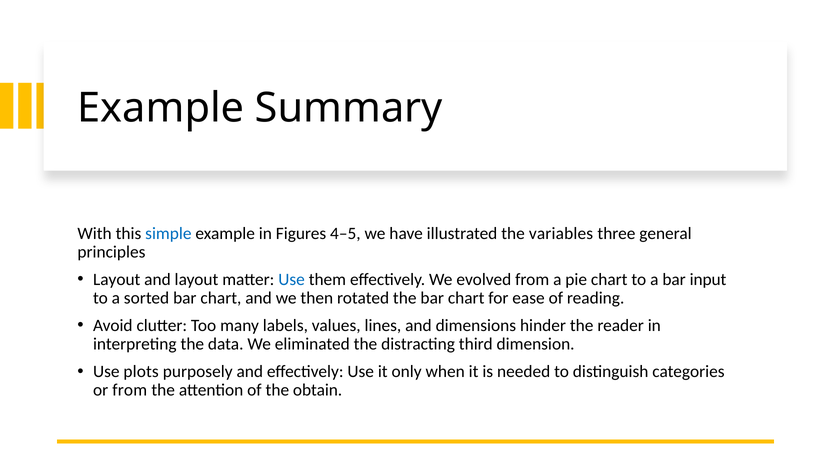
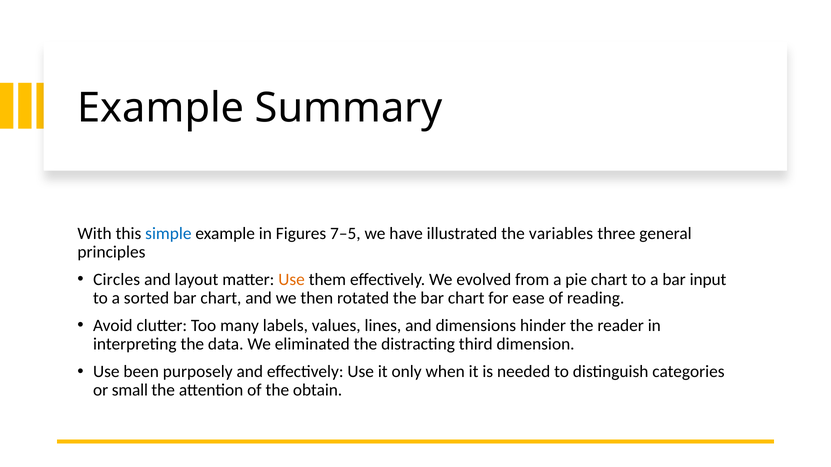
4–5: 4–5 -> 7–5 (345, 234)
Layout: Layout -> Circles (117, 280)
Use colour: blue -> orange (292, 280)
plots: plots -> been (141, 372)
or from: from -> small (130, 391)
